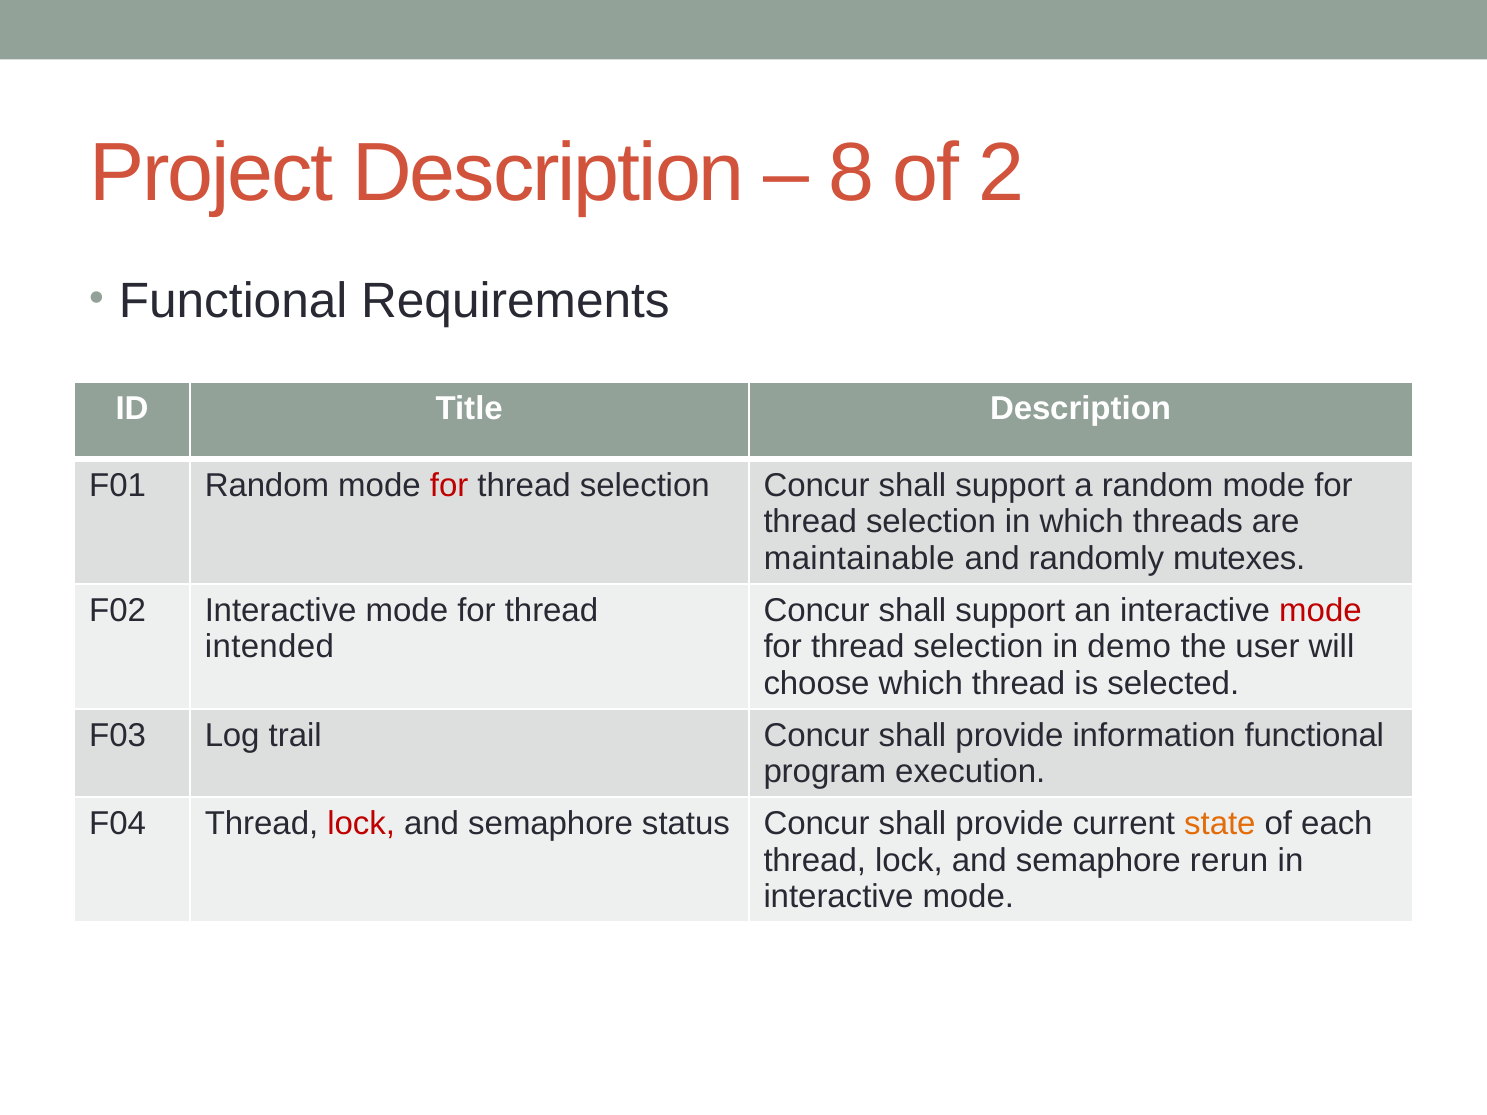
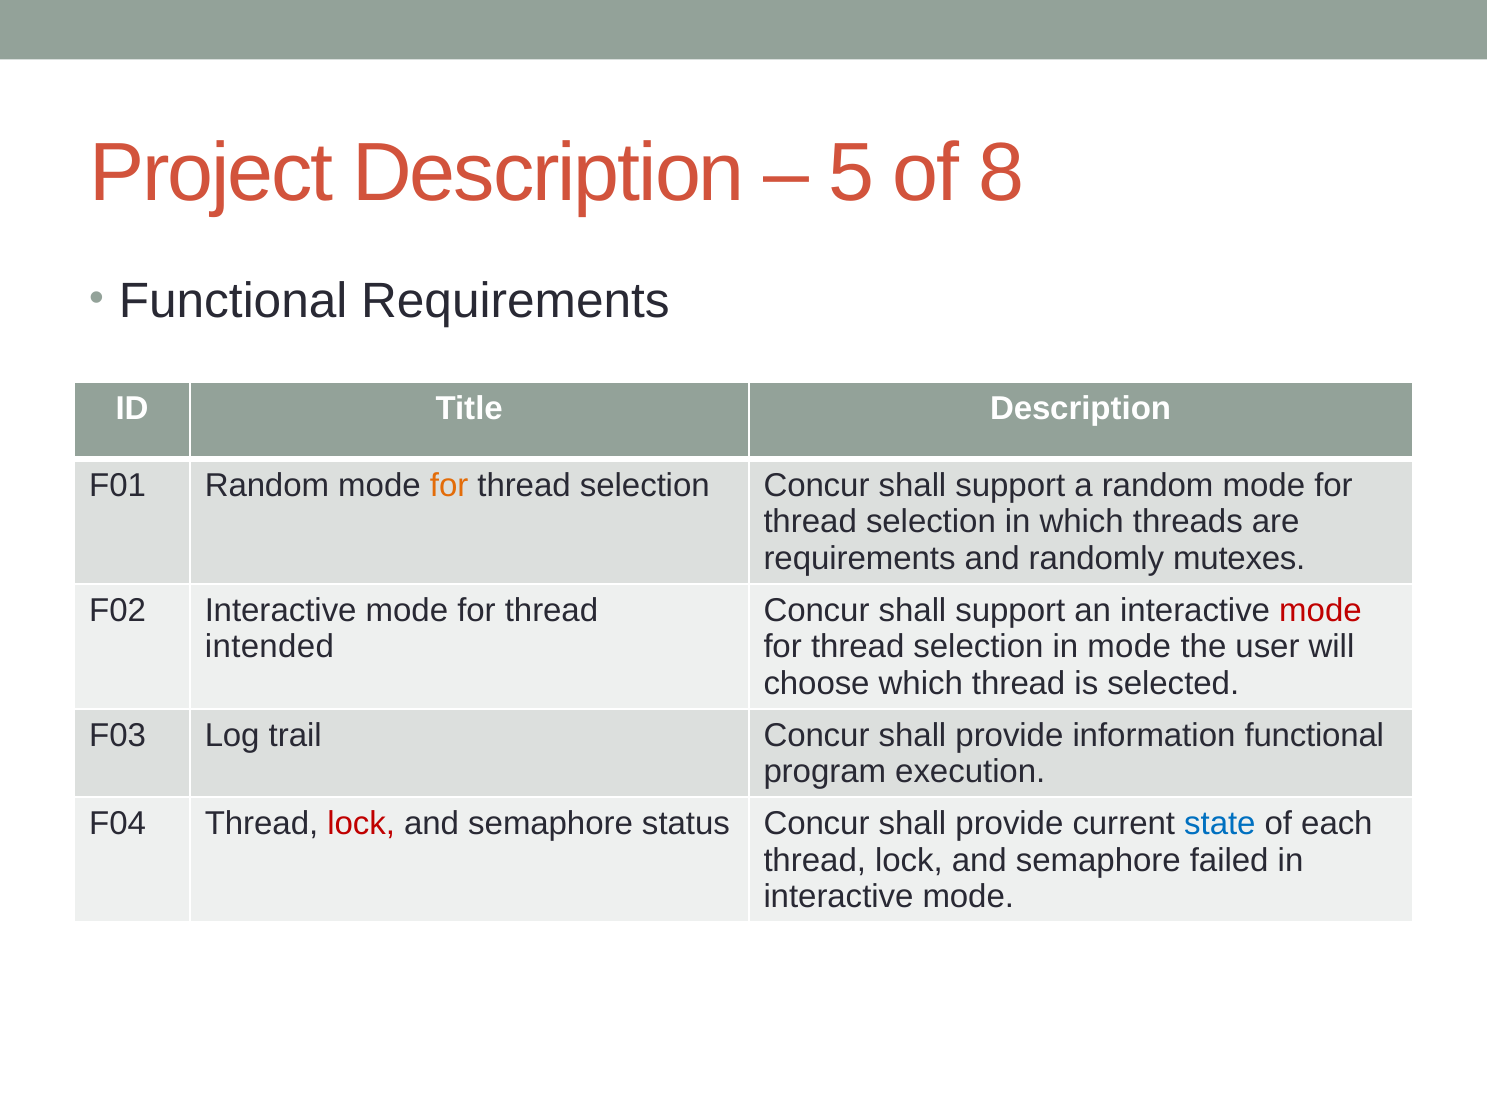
8: 8 -> 5 (851, 173)
2: 2 -> 8 (1001, 173)
for colour: red -> orange (449, 485)
maintainable: maintainable -> requirements (860, 559)
in demo: demo -> mode (1129, 647)
state colour: orange -> blue (1220, 824)
rerun: rerun -> failed (1229, 861)
